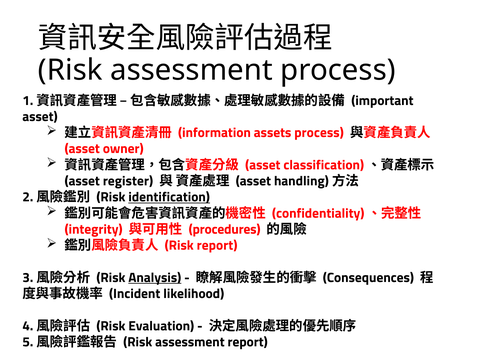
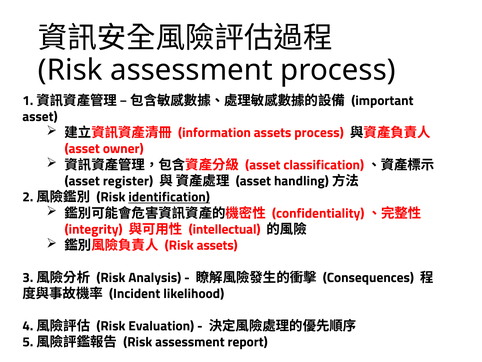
procedures: procedures -> intellectual (225, 229)
Risk report: report -> assets (217, 245)
Analysis underline: present -> none (155, 277)
